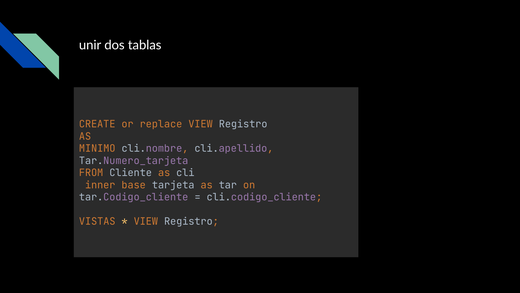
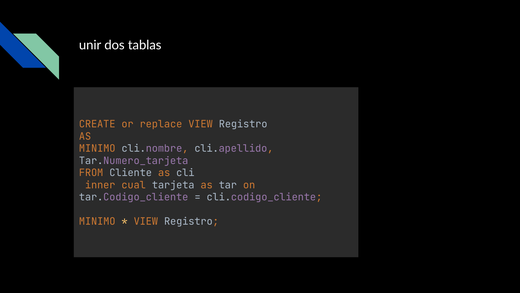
base: base -> cual (134, 185)
VISTAS: VISTAS -> MINIMO (97, 221)
